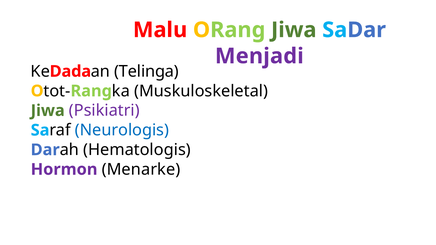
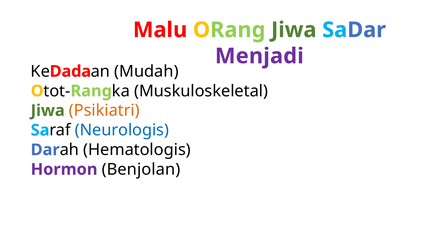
Telinga: Telinga -> Mudah (146, 71)
Psikiatri colour: purple -> orange (104, 111)
Menarke: Menarke -> Benjolan (141, 170)
